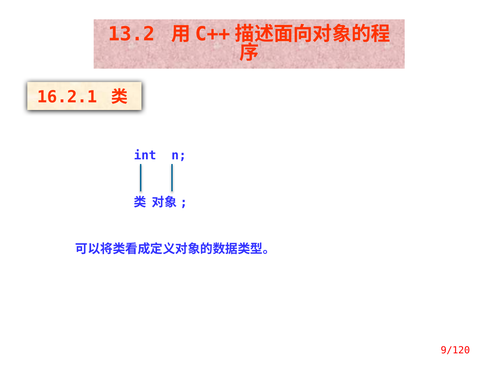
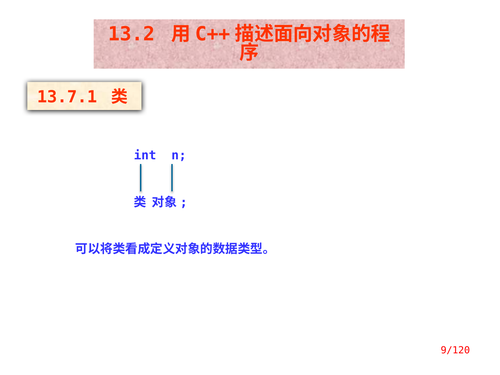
16.2.1: 16.2.1 -> 13.7.1 (67, 97)
